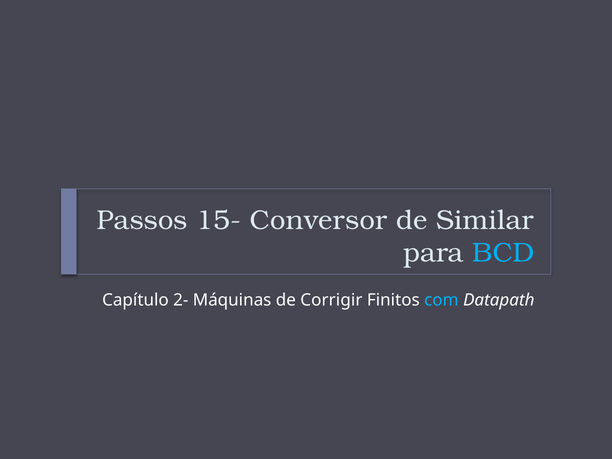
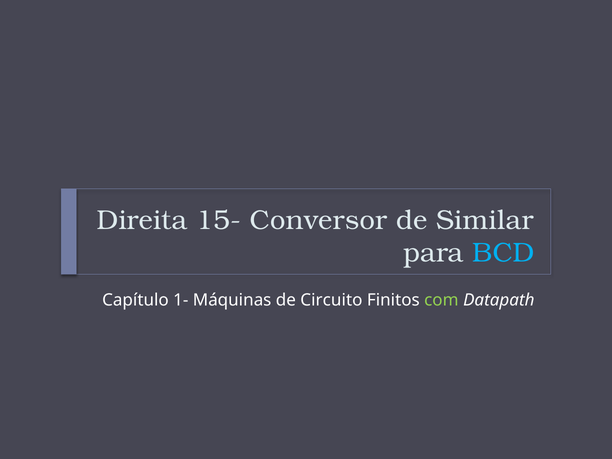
Passos: Passos -> Direita (142, 220)
2-: 2- -> 1- (181, 300)
Corrigir: Corrigir -> Circuito (331, 300)
com colour: light blue -> light green (441, 300)
